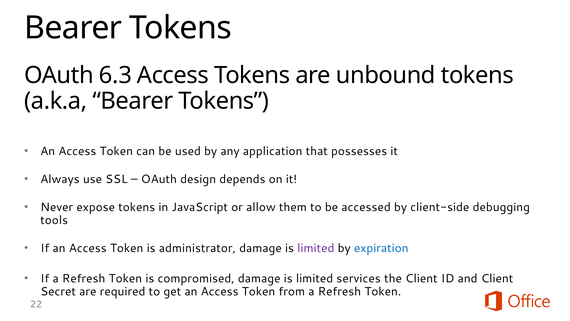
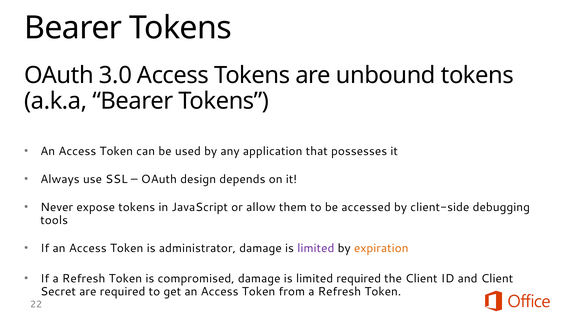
6.3: 6.3 -> 3.0 (115, 75)
expiration colour: blue -> orange (381, 248)
limited services: services -> required (359, 278)
